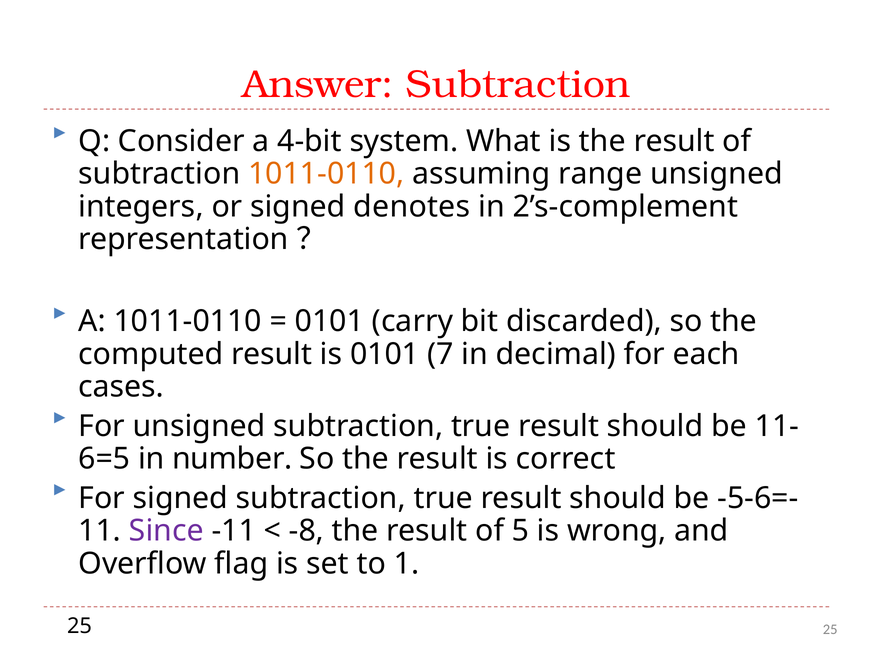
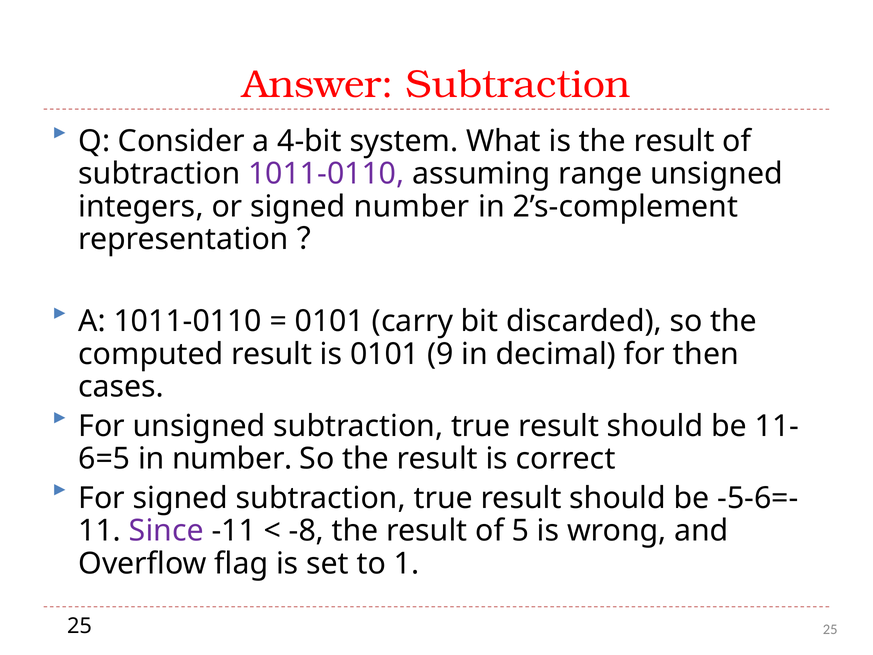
1011-0110 colour: orange -> purple (326, 174)
signed denotes: denotes -> number (412, 206)
7: 7 -> 9 (440, 354)
each: each -> then (706, 354)
